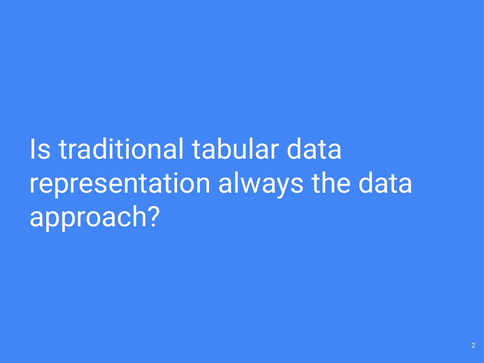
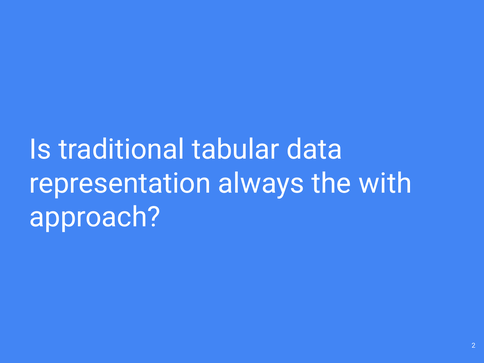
the data: data -> with (385, 183)
